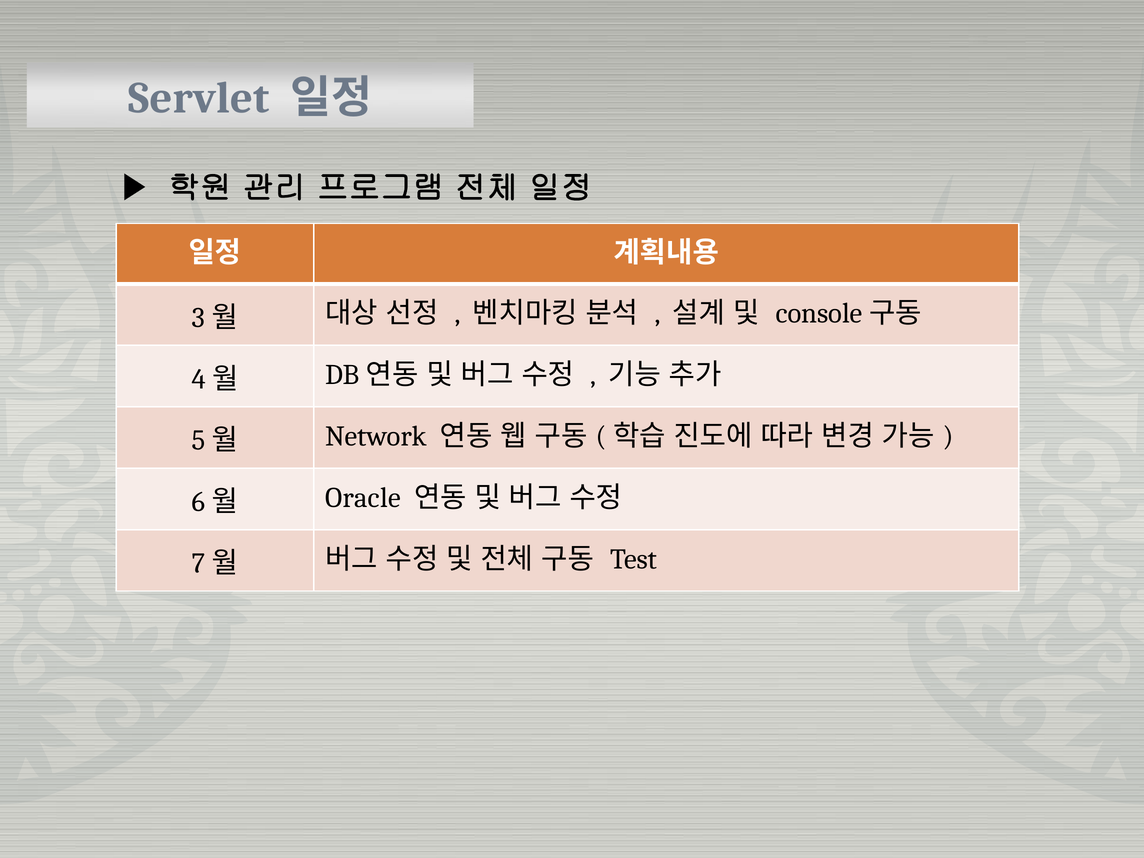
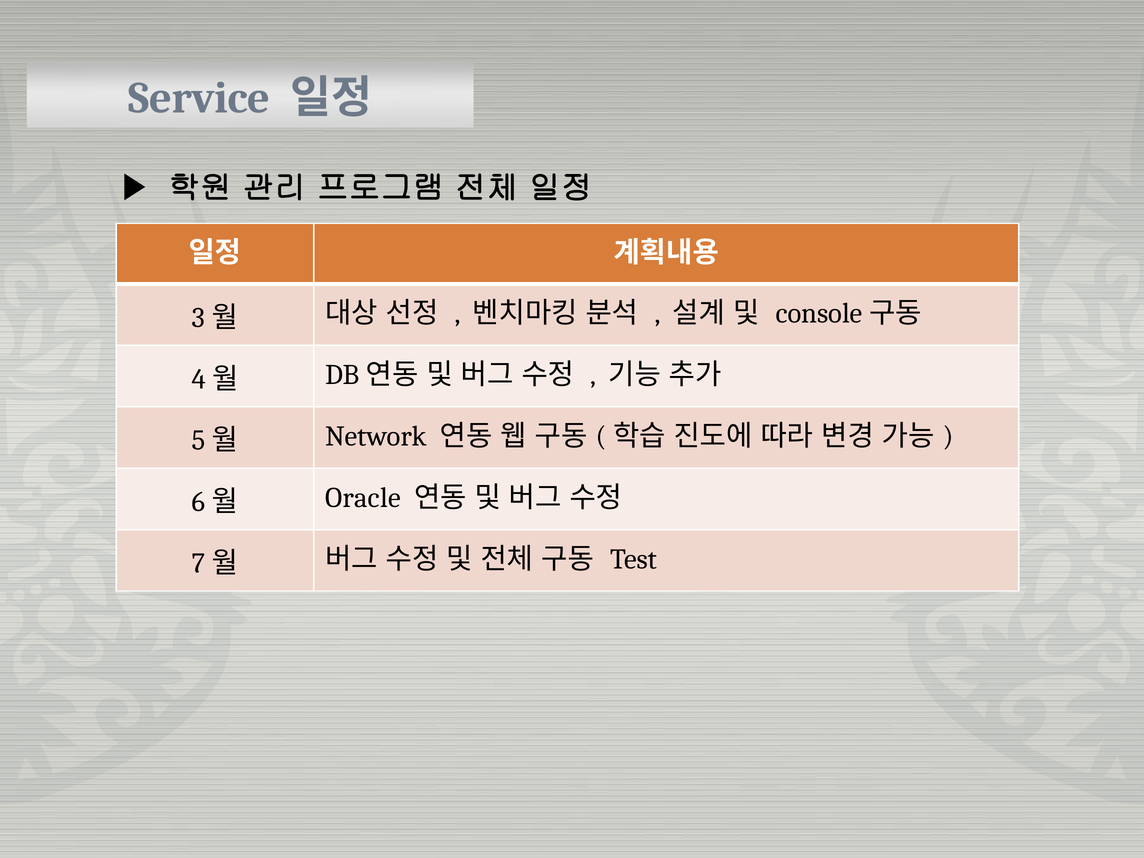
Servlet: Servlet -> Service (199, 98)
